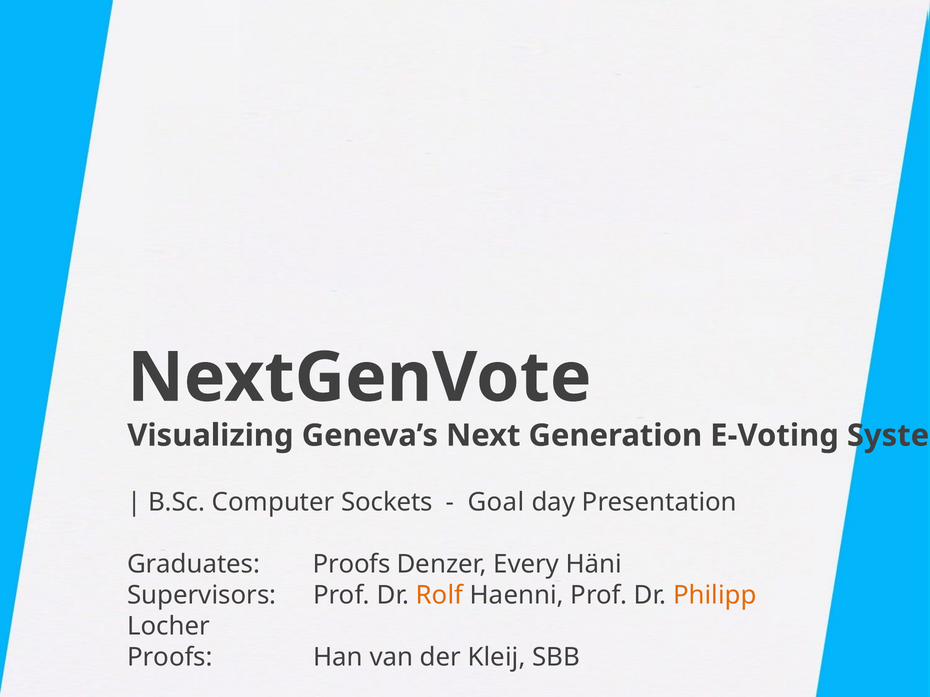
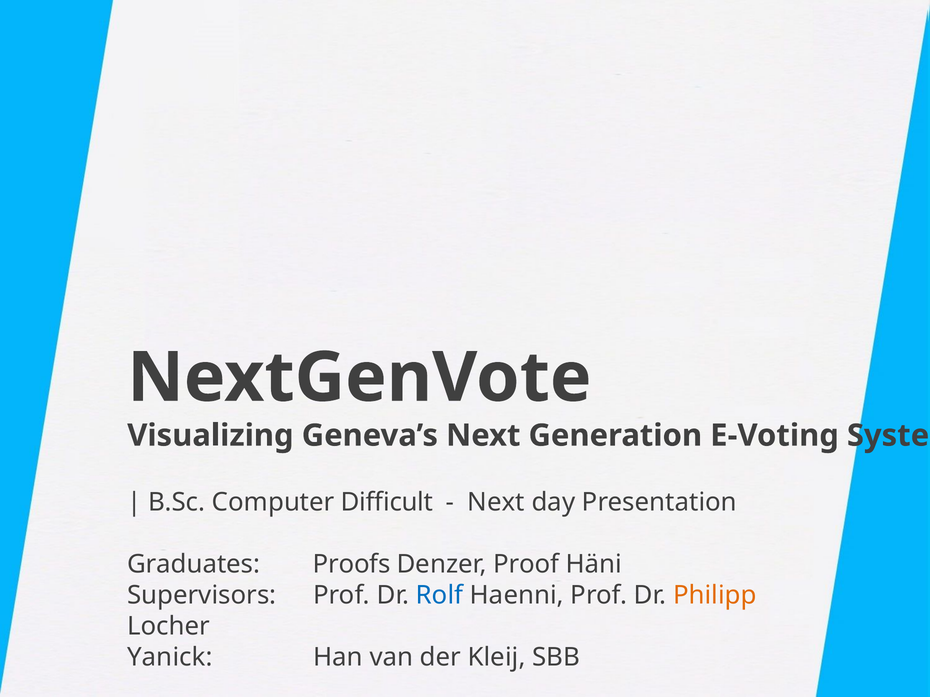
Sockets: Sockets -> Difficult (387, 502)
Goal: Goal -> Next (496, 502)
Every: Every -> Proof (526, 564)
Rolf colour: orange -> blue (439, 595)
Proofs: Proofs -> Yanick (170, 657)
